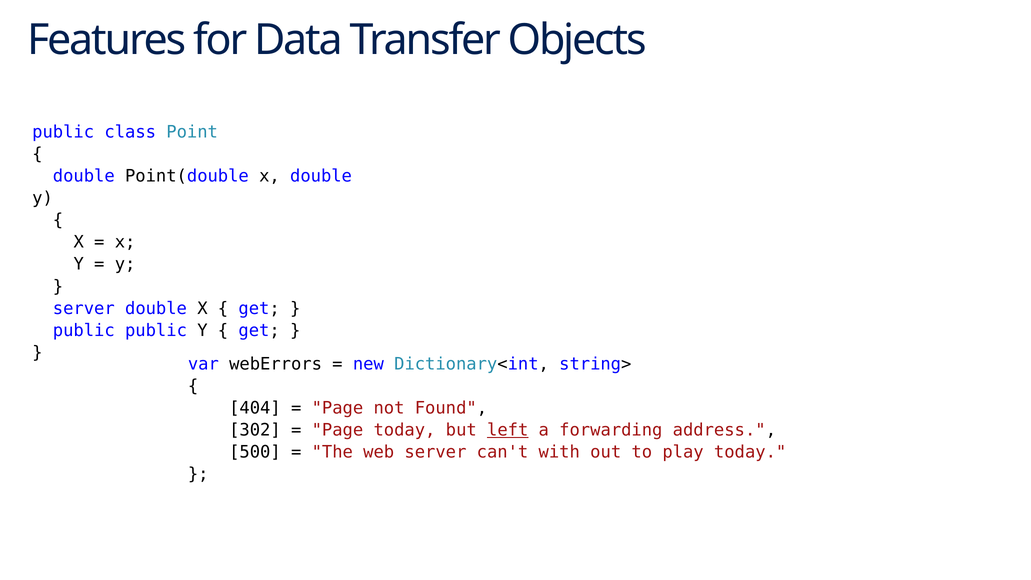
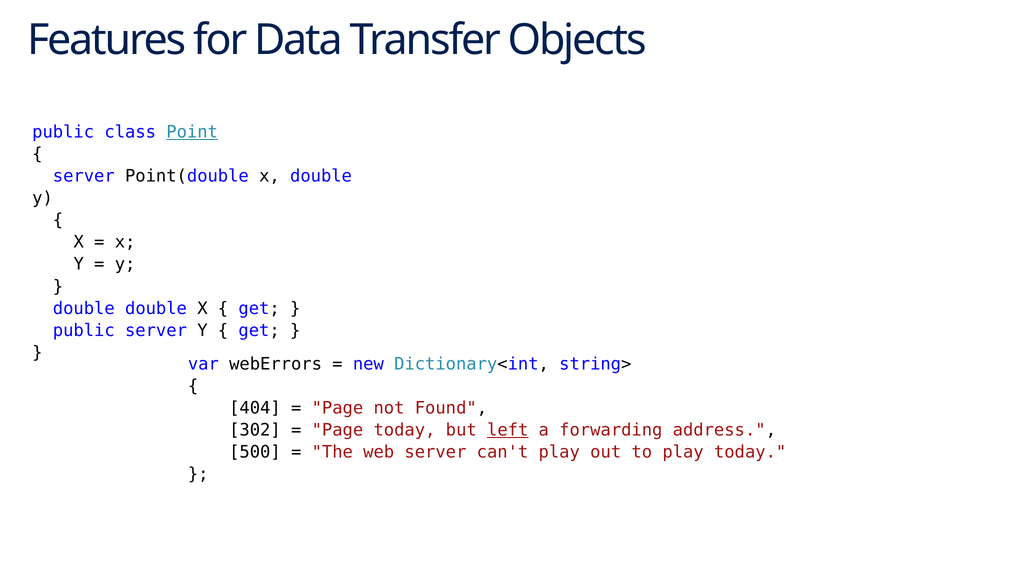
Point underline: none -> present (192, 132)
double: double -> server (84, 176)
server: server -> double (84, 308)
public public: public -> server (156, 330)
can't with: with -> play (559, 452)
